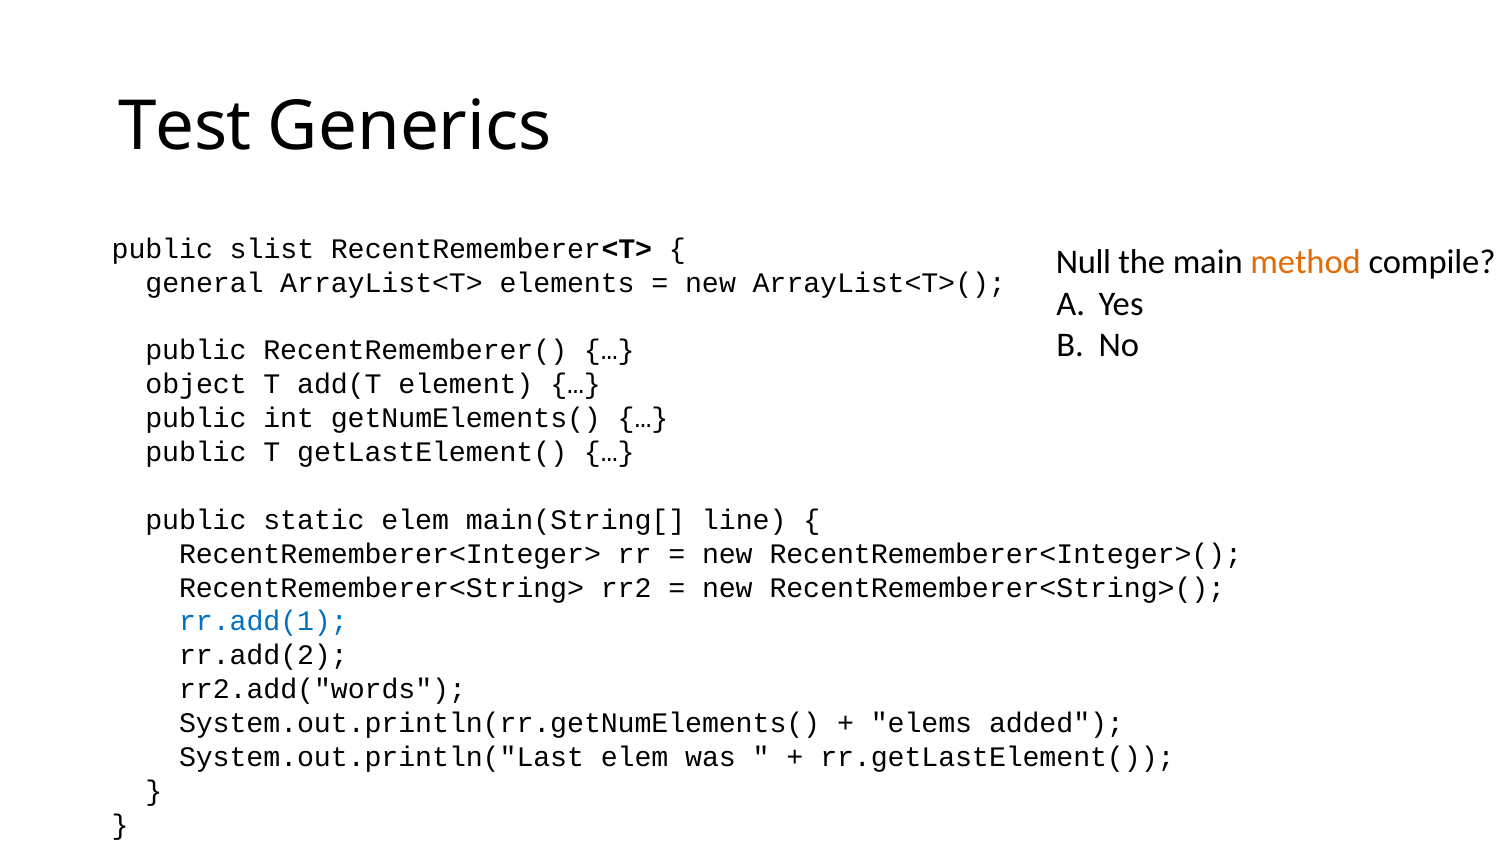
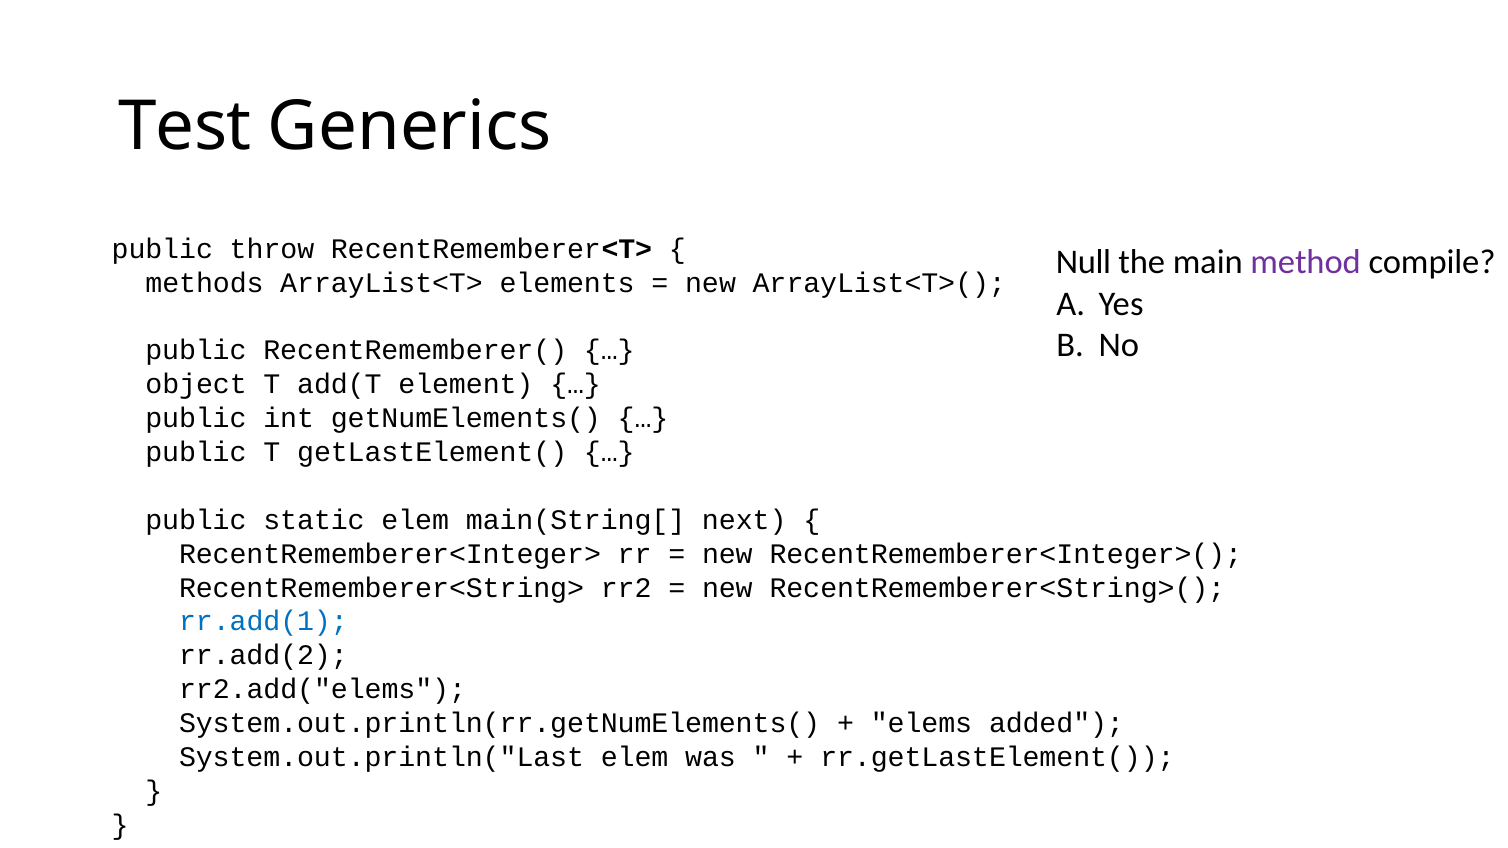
slist: slist -> throw (272, 249)
method colour: orange -> purple (1306, 263)
general: general -> methods (205, 283)
line: line -> next (744, 520)
rr2.add("words: rr2.add("words -> rr2.add("elems (323, 690)
